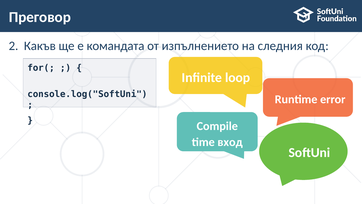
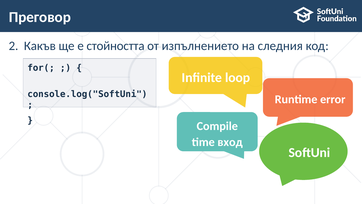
командата: командата -> стойността (116, 46)
